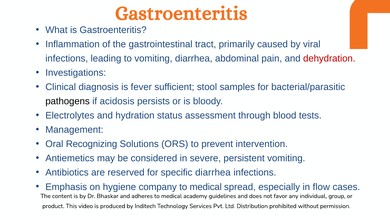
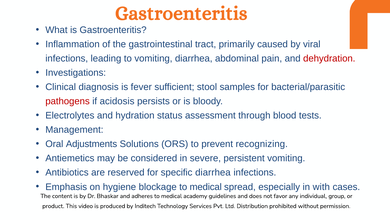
pathogens colour: black -> red (68, 101)
Recognizing: Recognizing -> Adjustments (92, 144)
intervention: intervention -> recognizing (262, 144)
company: company -> blockage (158, 186)
flow: flow -> with (321, 186)
